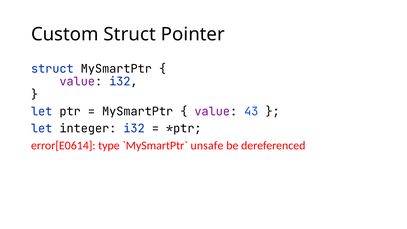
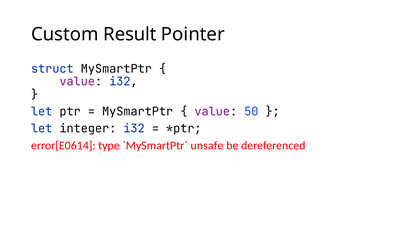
Custom Struct: Struct -> Result (130, 34)
43: 43 -> 50 (251, 112)
